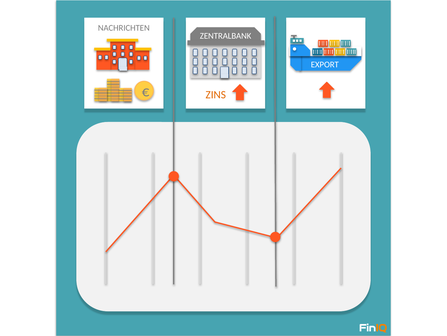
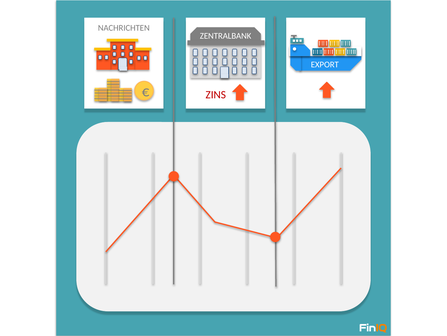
ZINS colour: orange -> red (216, 95)
